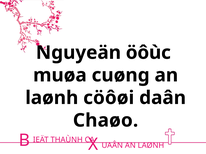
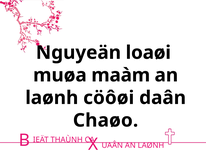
öôùc: öôùc -> loaøi (148, 53)
cuøng: cuøng -> maàm (121, 75)
